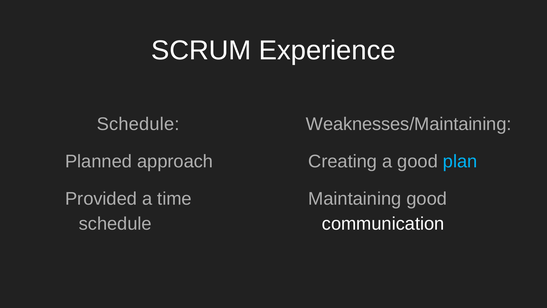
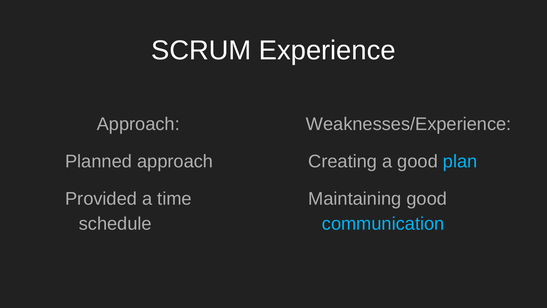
Schedule: Schedule -> Approach (138, 124)
Weaknesses/Maintaining: Weaknesses/Maintaining -> Weaknesses/Experience (409, 124)
communication colour: white -> light blue (383, 224)
